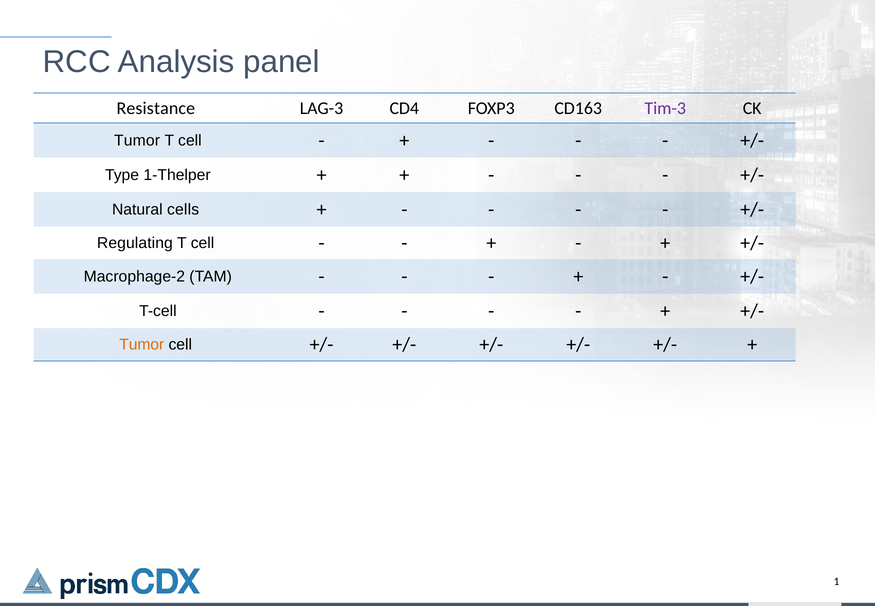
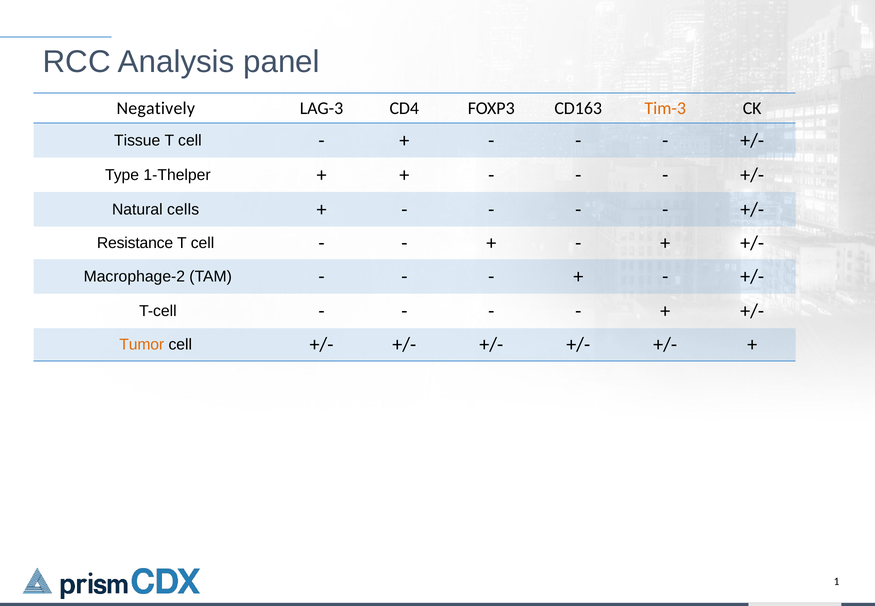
Resistance: Resistance -> Negatively (156, 108)
Tim-3 colour: purple -> orange (665, 108)
Tumor: Tumor -> Tissue (137, 140)
Regulating: Regulating -> Resistance (135, 243)
